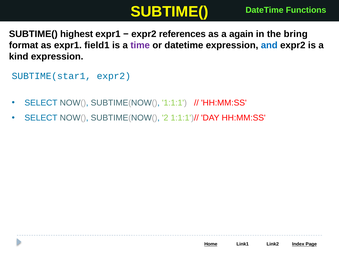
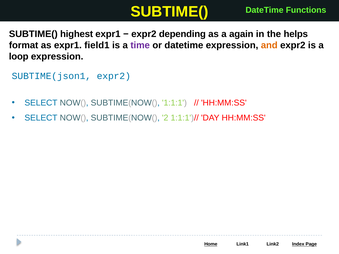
references: references -> depending (182, 34)
bring: bring -> helps (296, 34)
and colour: blue -> orange (269, 45)
kind: kind -> loop (19, 57)
SUBTIME(star1: SUBTIME(star1 -> SUBTIME(json1 (51, 76)
